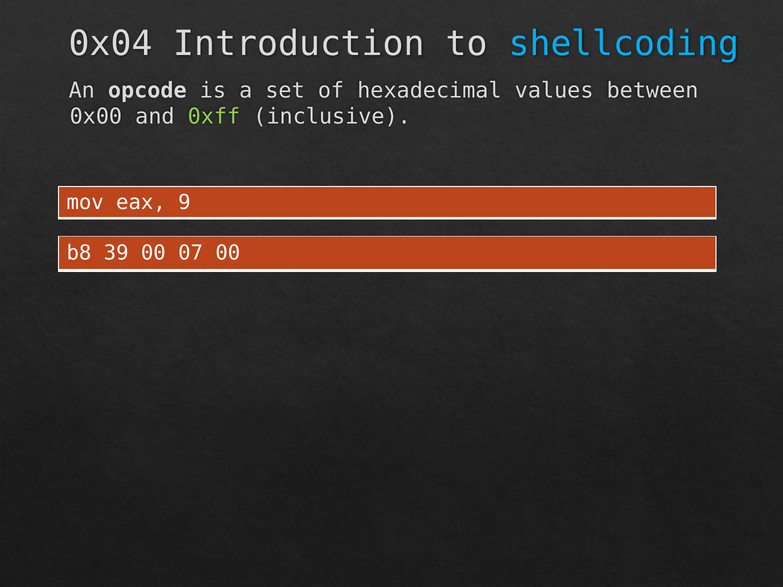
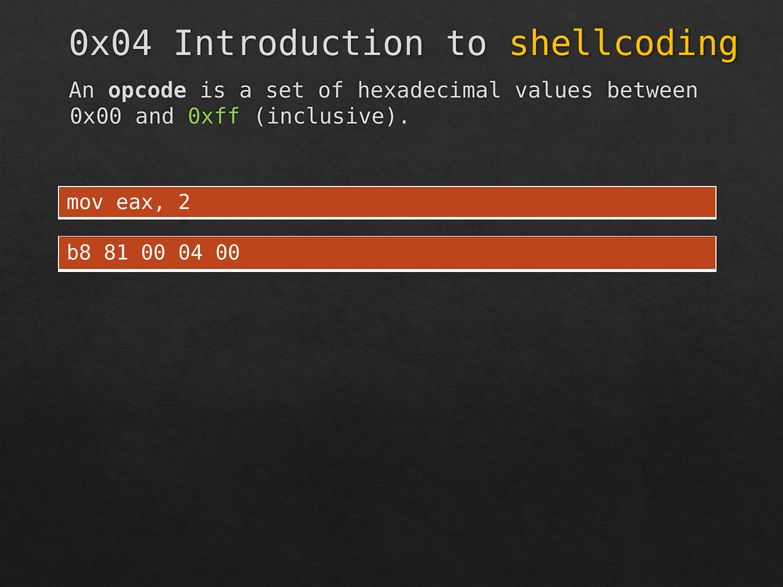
shellcoding colour: light blue -> yellow (624, 44)
9: 9 -> 2 (184, 203)
39: 39 -> 81 (116, 253)
07: 07 -> 04 (191, 253)
